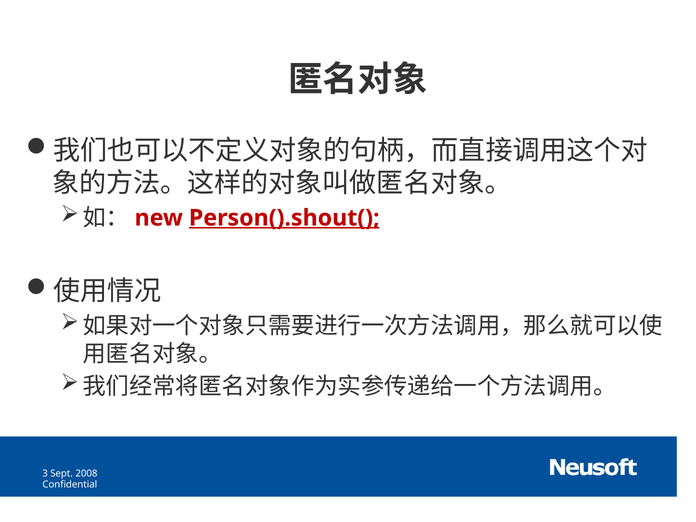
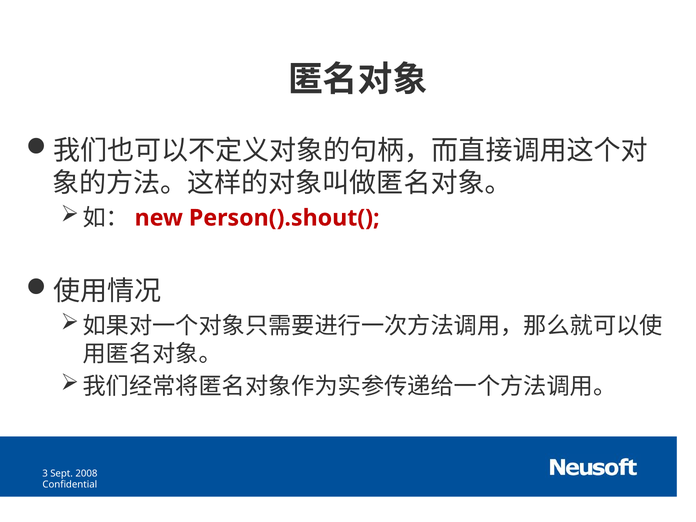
Person().shout( underline: present -> none (284, 218)
